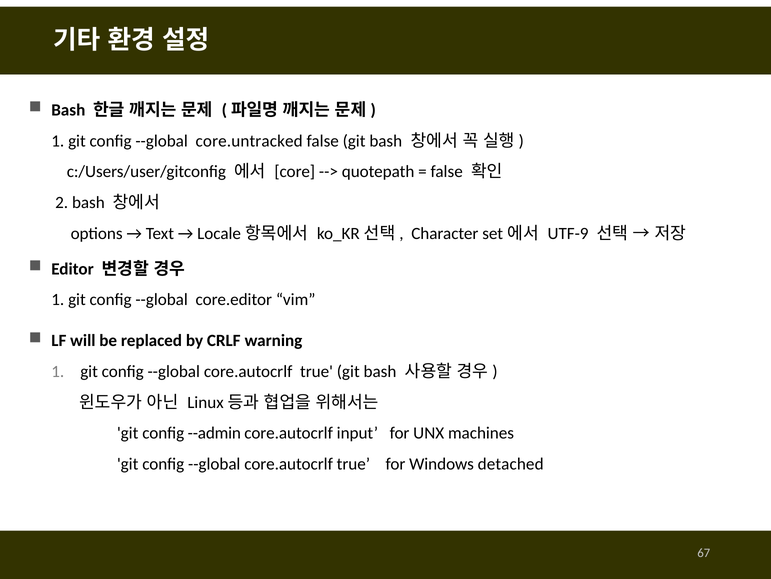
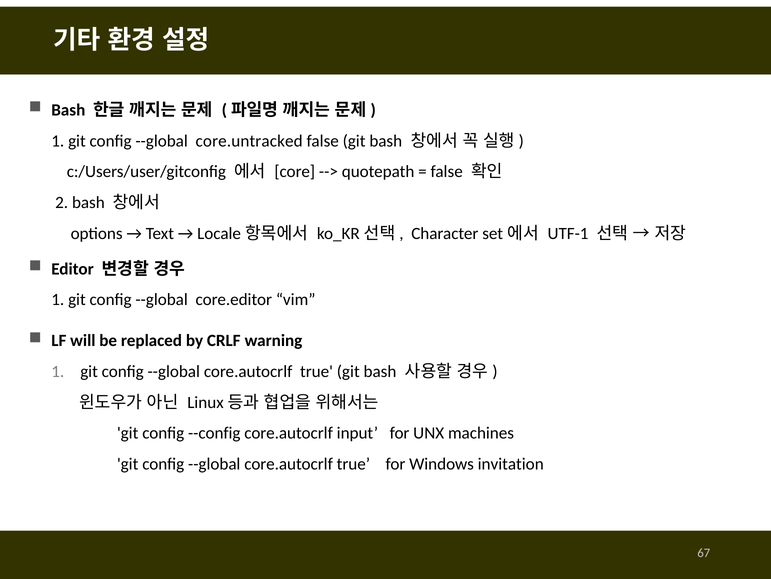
UTF-9: UTF-9 -> UTF-1 (568, 233)
--admin: --admin -> --config (214, 433)
detached: detached -> invitation (511, 463)
